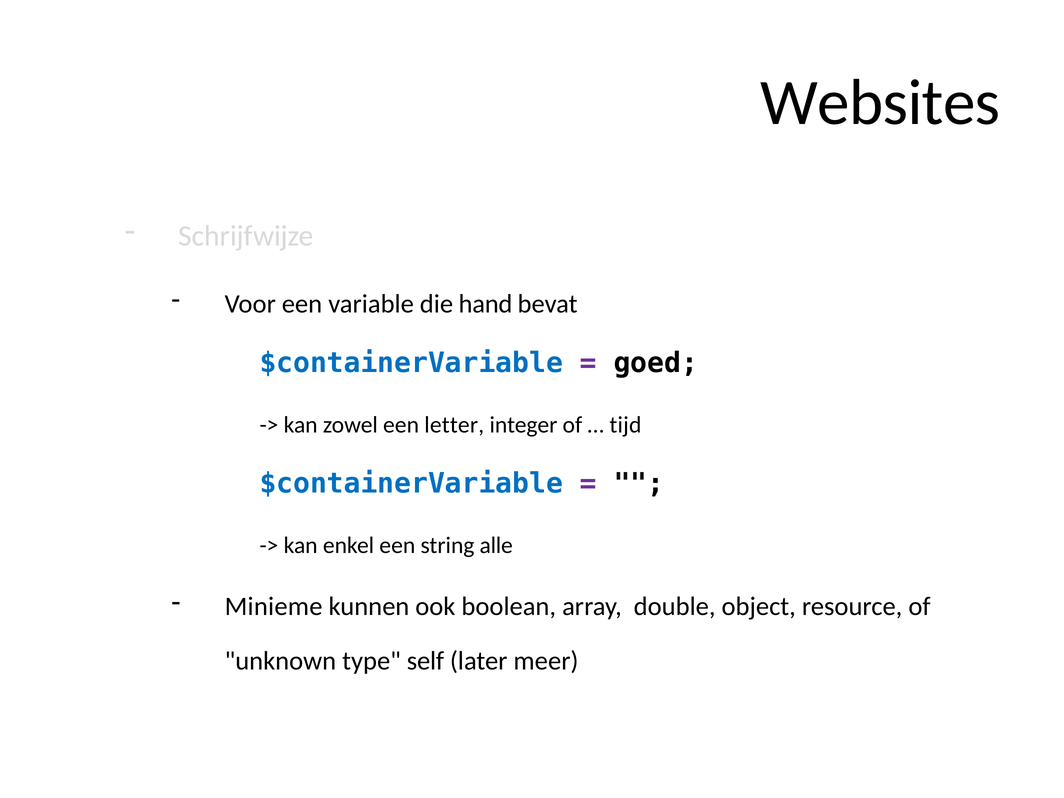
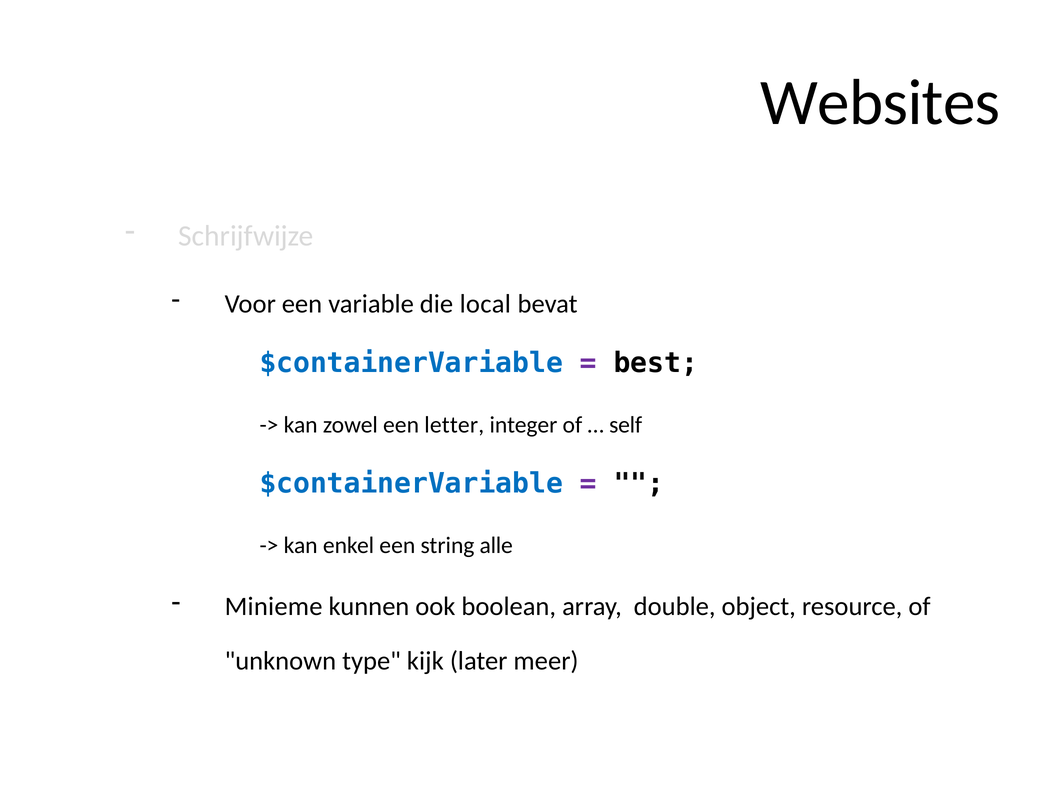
hand: hand -> local (485, 304)
goed: goed -> best (656, 363)
tijd: tijd -> self (626, 425)
self: self -> kijk (425, 661)
